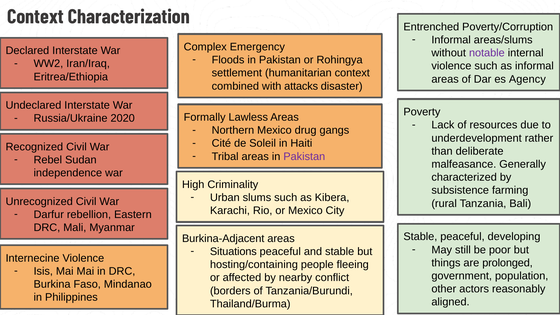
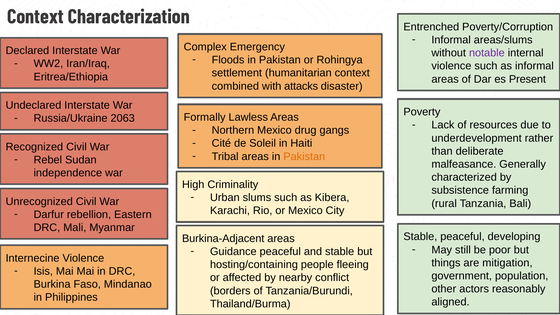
Agency: Agency -> Present (527, 79)
2020: 2020 -> 2063 (123, 118)
Pakistan colour: purple -> orange (304, 156)
Situations: Situations -> Guidance (233, 252)
prolonged: prolonged -> mitigation (507, 263)
